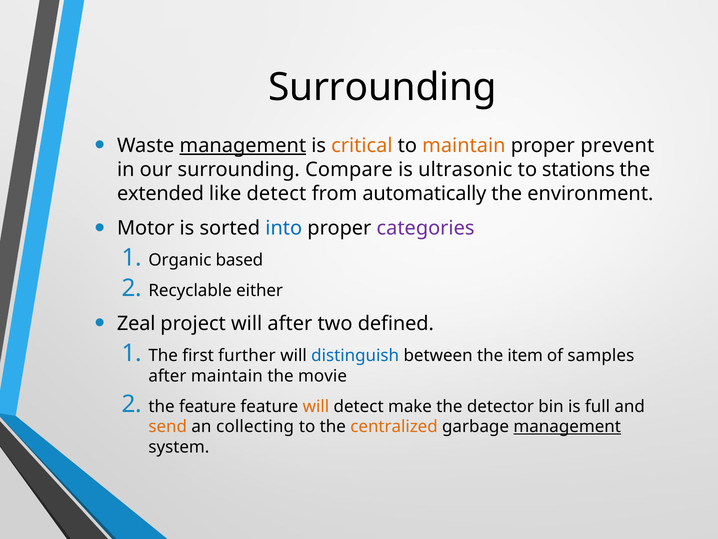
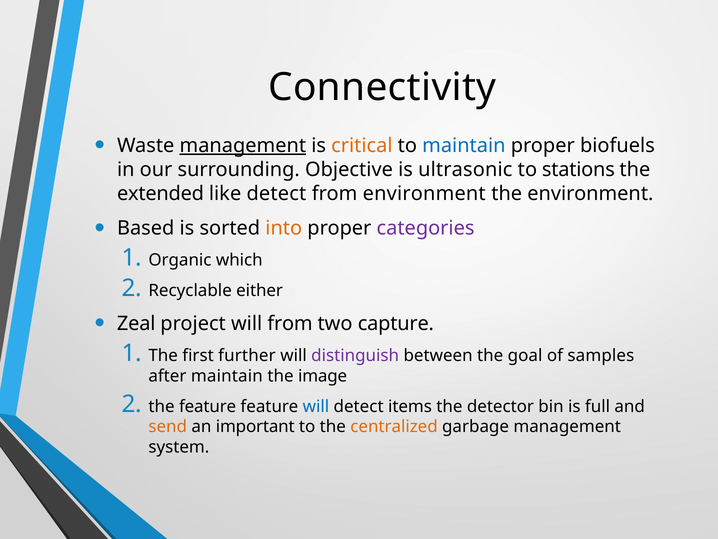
Surrounding: Surrounding -> Connectivity (382, 87)
maintain colour: orange -> blue (464, 145)
prevent: prevent -> biofuels (617, 145)
Compare: Compare -> Objective (349, 169)
from automatically: automatically -> environment (424, 193)
Motor: Motor -> Based (146, 228)
into colour: blue -> orange (284, 228)
based: based -> which (239, 260)
will after: after -> from (290, 323)
defined: defined -> capture (396, 323)
distinguish colour: blue -> purple (355, 355)
item: item -> goal (525, 355)
movie: movie -> image (323, 376)
will colour: orange -> blue (316, 406)
make: make -> items (410, 406)
collecting: collecting -> important (255, 426)
management underline: present -> none (567, 426)
